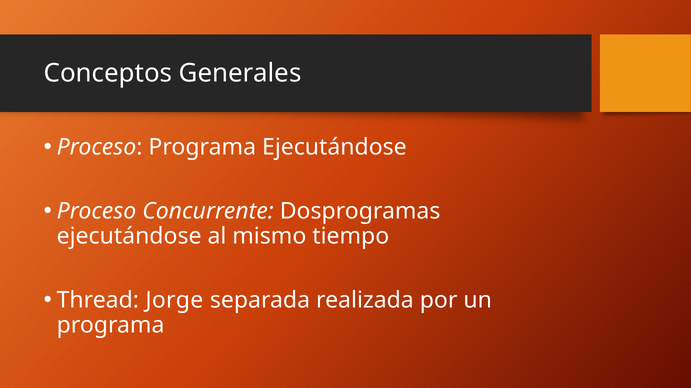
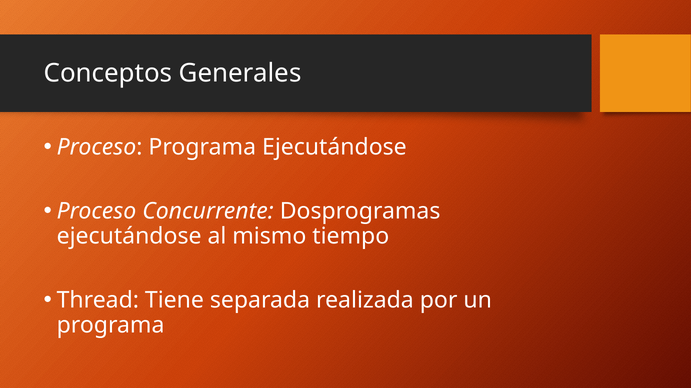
Jorge: Jorge -> Tiene (174, 301)
